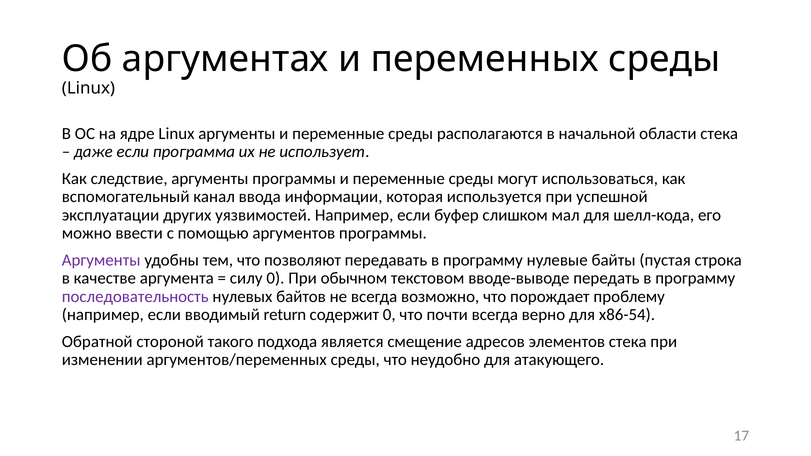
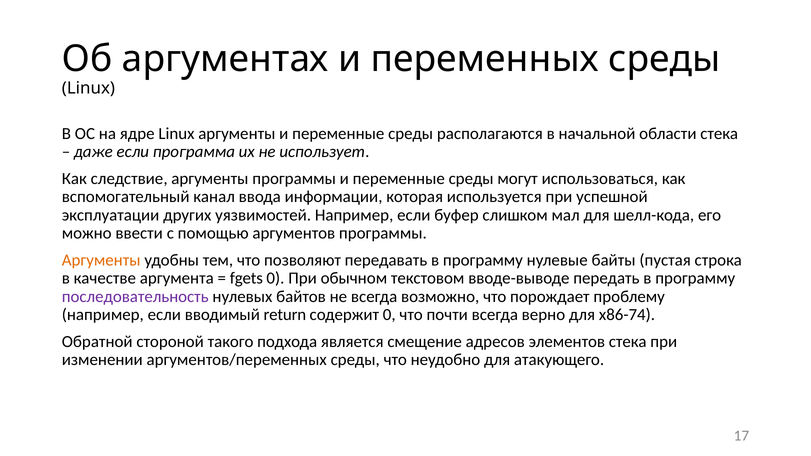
Аргументы colour: purple -> orange (101, 260)
силу: силу -> fgets (246, 278)
х86-54: х86-54 -> х86-74 (627, 315)
